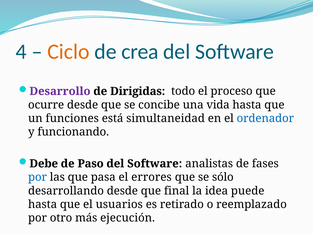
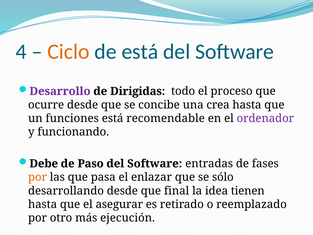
de crea: crea -> está (140, 52)
vida: vida -> crea (218, 105)
simultaneidad: simultaneidad -> recomendable (166, 118)
ordenador colour: blue -> purple (265, 118)
analistas: analistas -> entradas (209, 163)
por colour: blue -> orange (38, 177)
errores: errores -> enlazar (152, 177)
puede: puede -> tienen (248, 191)
usuarios: usuarios -> asegurar (119, 204)
